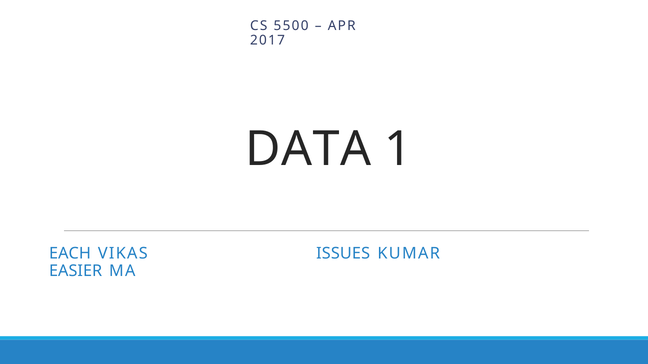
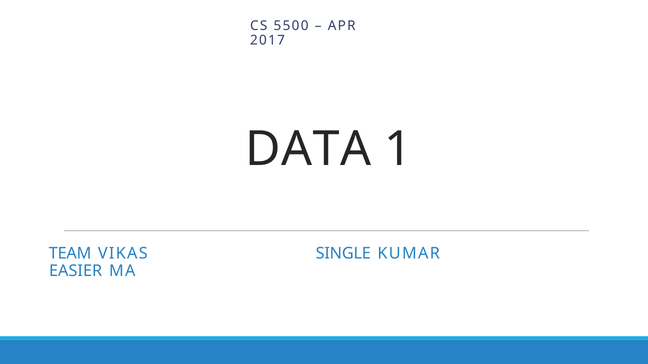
EACH: EACH -> TEAM (70, 254)
ISSUES: ISSUES -> SINGLE (343, 254)
